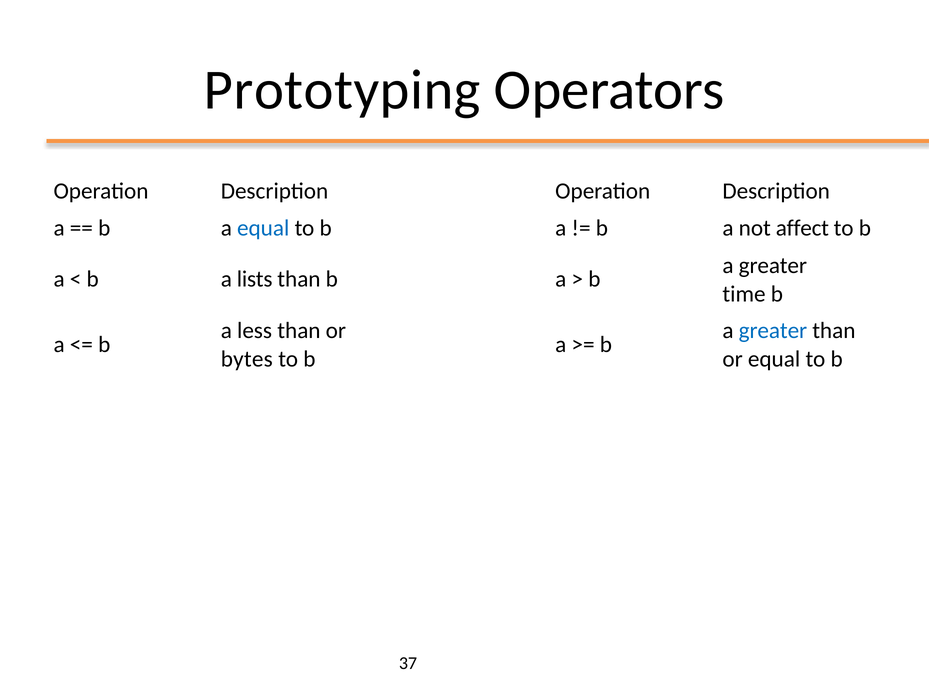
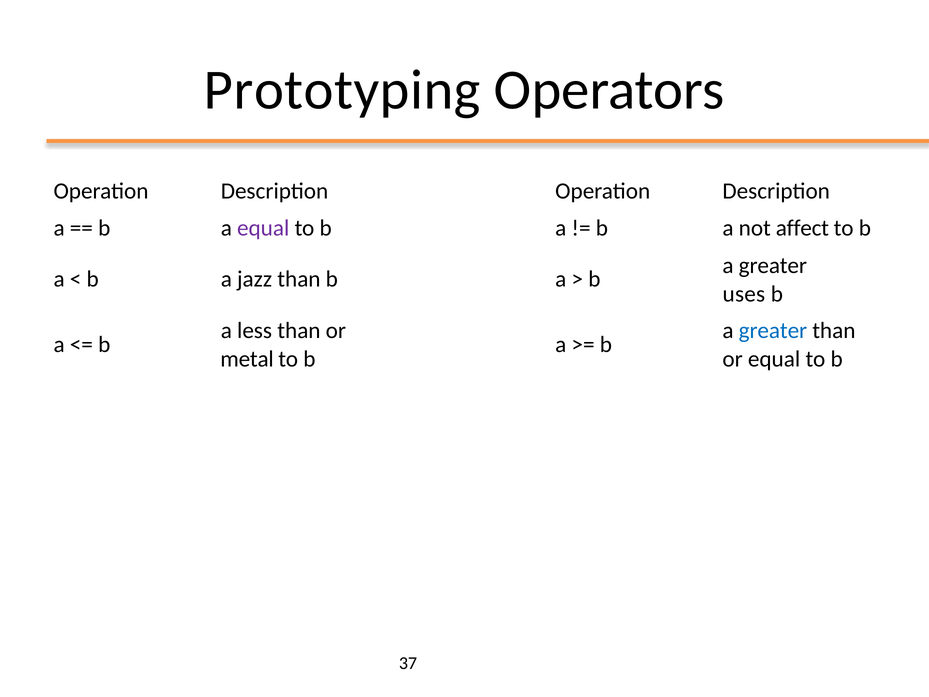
equal colour: blue -> purple (263, 228)
lists: lists -> jazz (255, 279)
time: time -> uses (744, 294)
bytes: bytes -> metal (247, 359)
